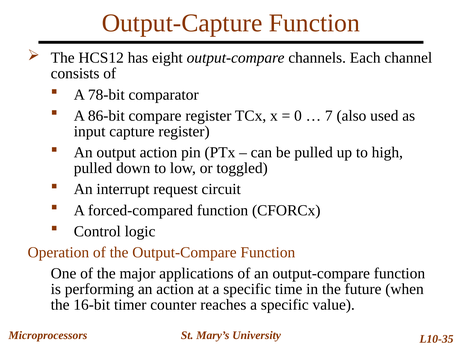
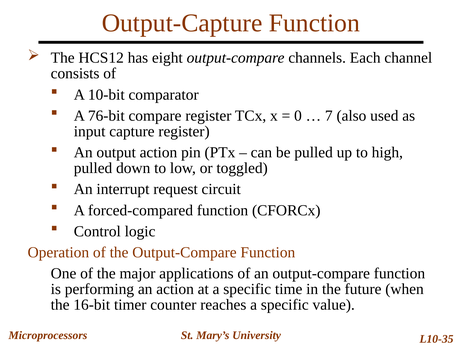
78-bit: 78-bit -> 10-bit (106, 95)
86-bit: 86-bit -> 76-bit (106, 116)
